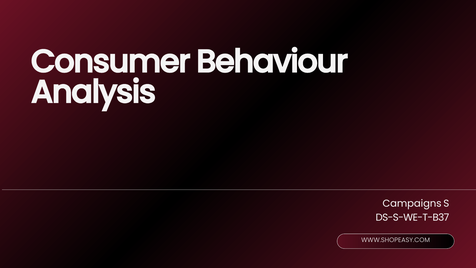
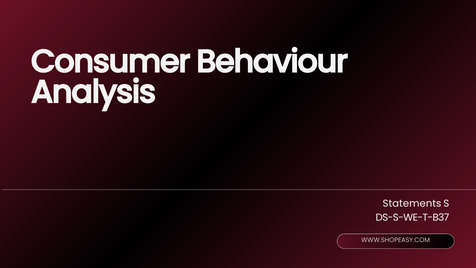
Campaigns: Campaigns -> Statements (412, 203)
